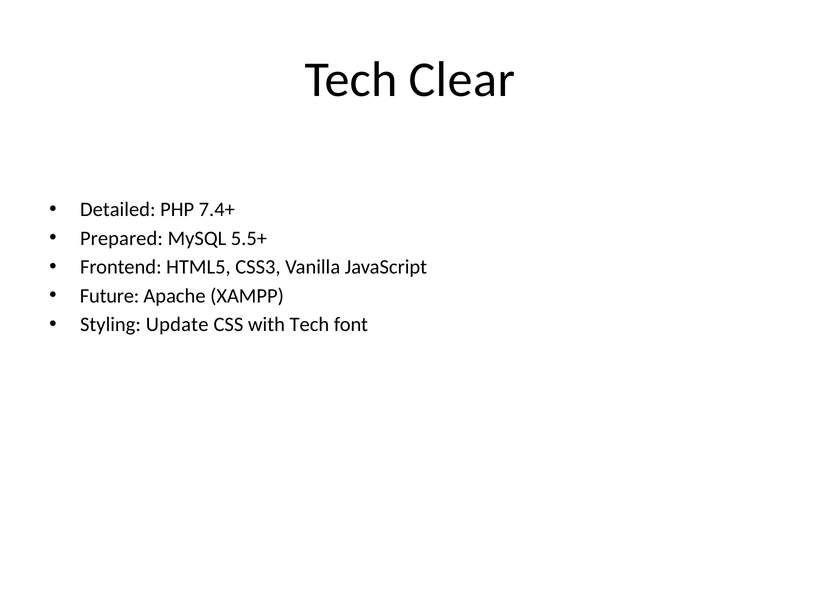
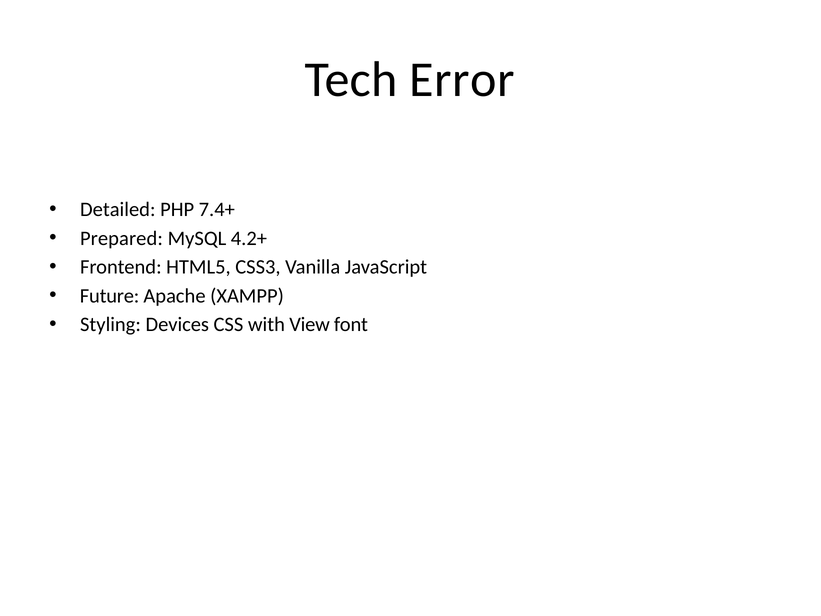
Clear: Clear -> Error (462, 79)
5.5+: 5.5+ -> 4.2+ (249, 238)
Update: Update -> Devices (177, 324)
with Tech: Tech -> View (310, 324)
